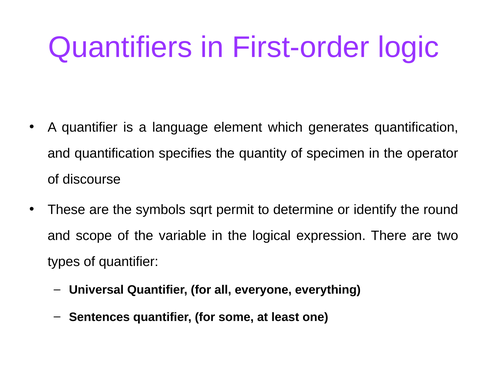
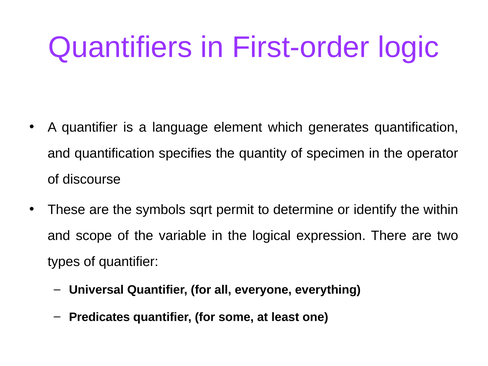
round: round -> within (441, 210)
Sentences: Sentences -> Predicates (99, 317)
